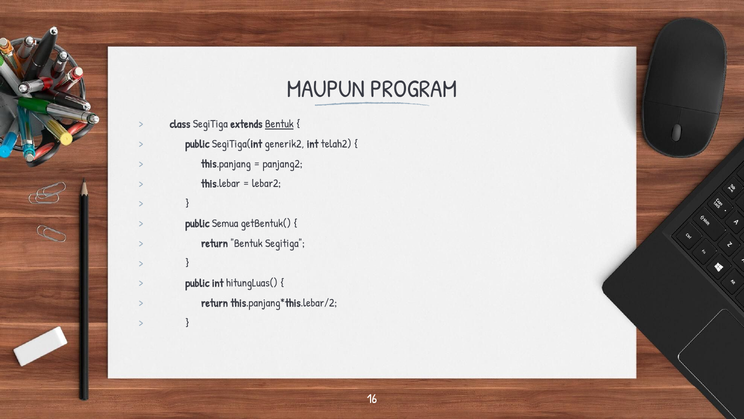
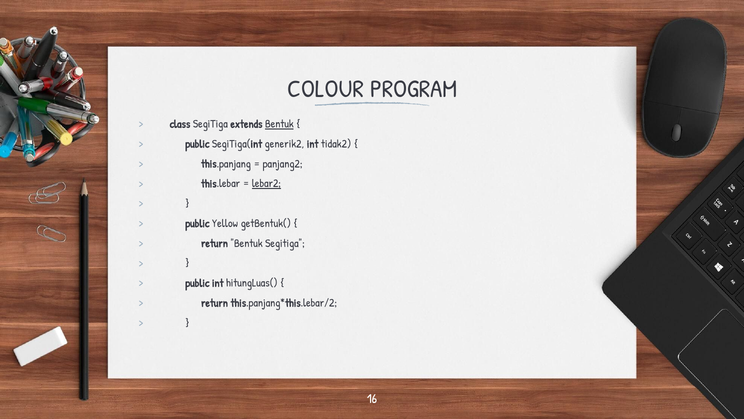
MAUPUN: MAUPUN -> COLOUR (326, 89)
telah2: telah2 -> tidak2 (336, 144)
lebar2 underline: none -> present (266, 183)
Semua: Semua -> Yellow (225, 223)
